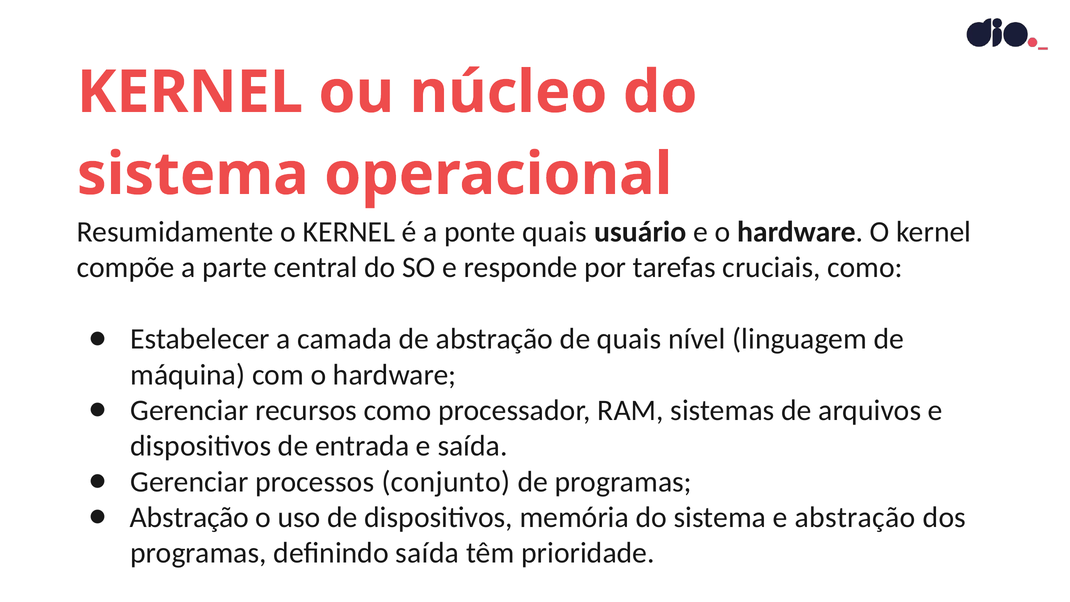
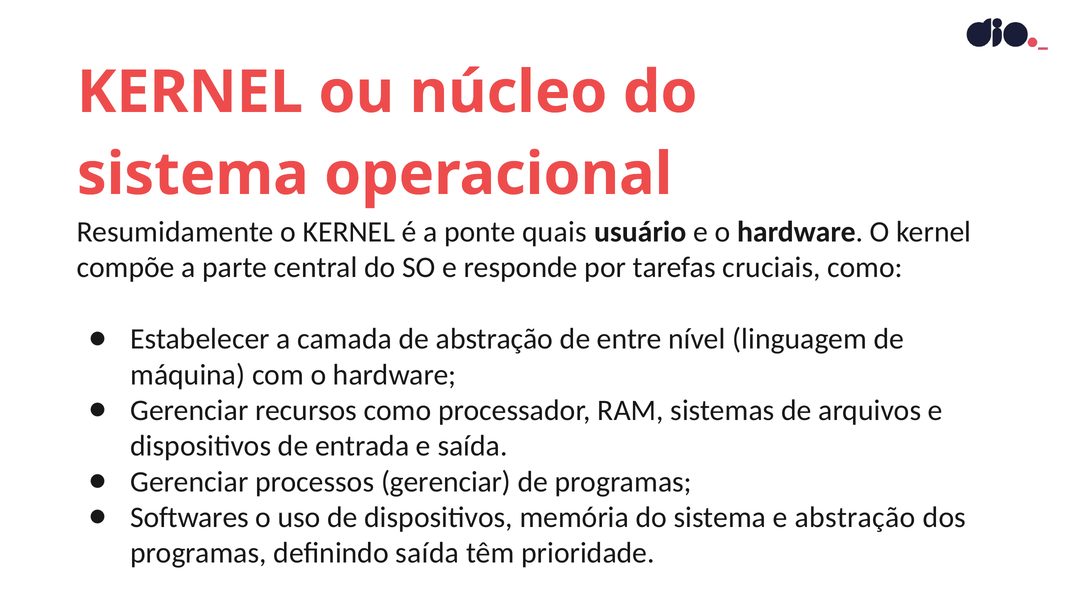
de quais: quais -> entre (629, 339)
processos conjunto: conjunto -> gerenciar (446, 482)
Abstração: Abstração -> Softwares (189, 517)
